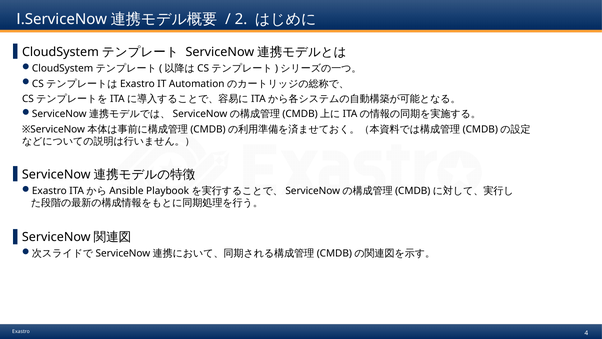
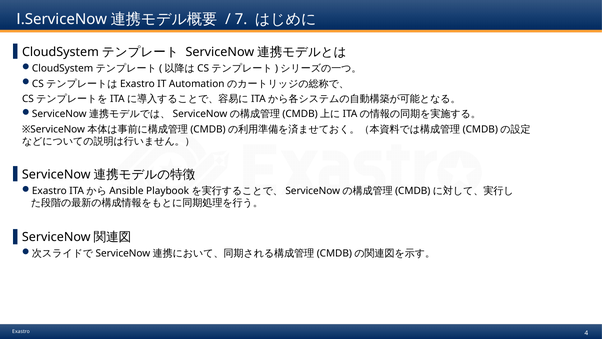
2: 2 -> 7 (241, 19)
